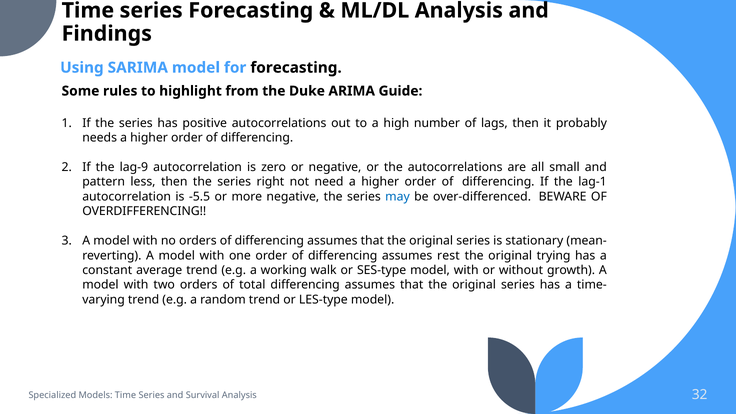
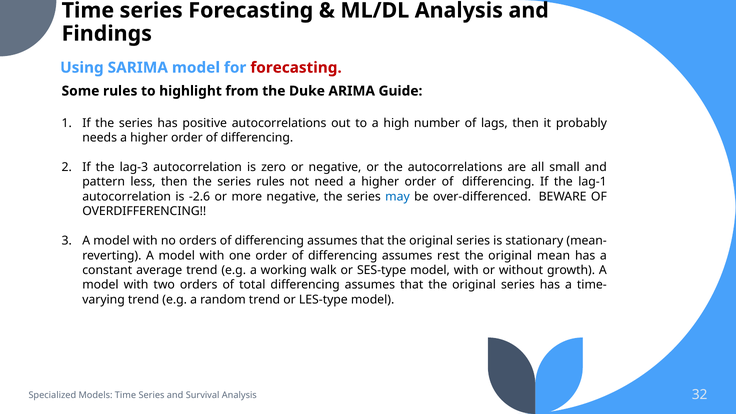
forecasting colour: black -> red (296, 68)
lag-9: lag-9 -> lag-3 (134, 167)
series right: right -> rules (271, 182)
-5.5: -5.5 -> -2.6 (200, 197)
trying: trying -> mean (554, 256)
